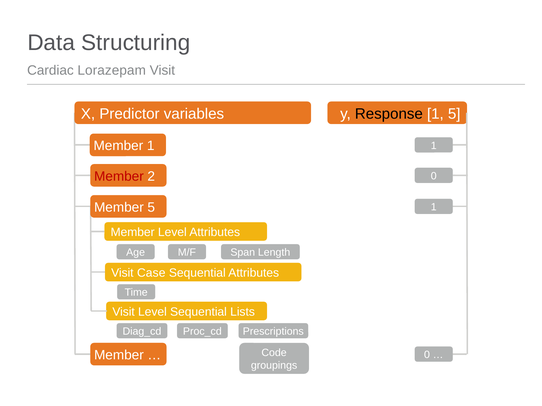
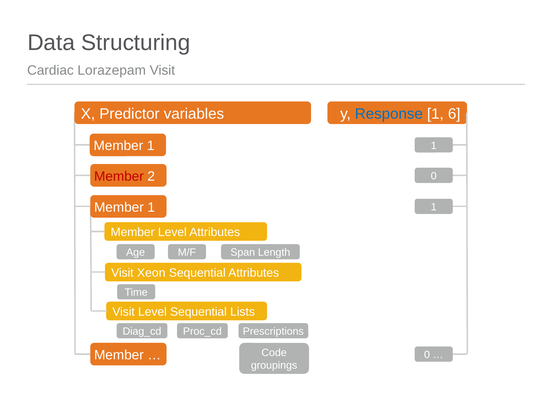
Response colour: black -> blue (389, 114)
1 5: 5 -> 6 (454, 114)
5: 5 -> 1 (151, 208)
Case: Case -> Xeon (151, 273)
